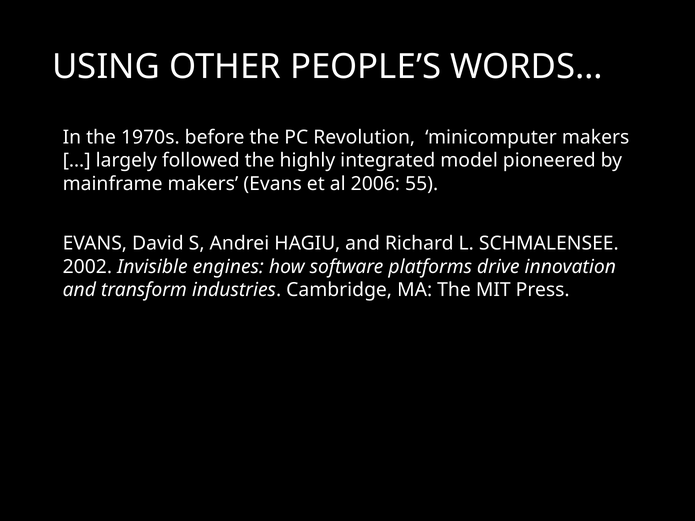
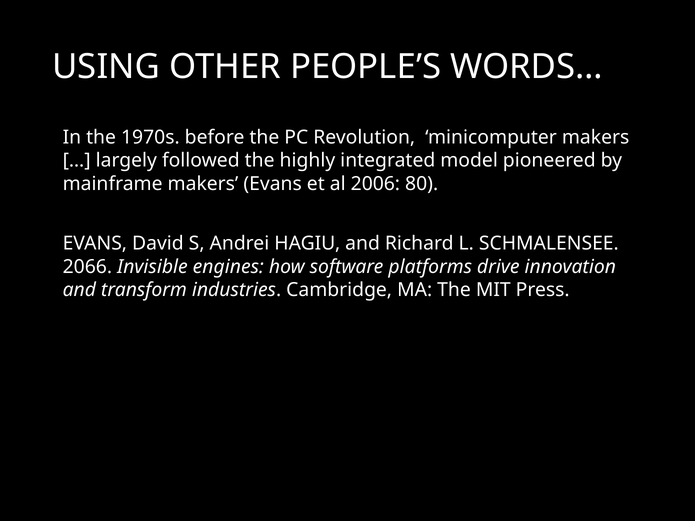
55: 55 -> 80 (422, 184)
2002: 2002 -> 2066 (87, 267)
